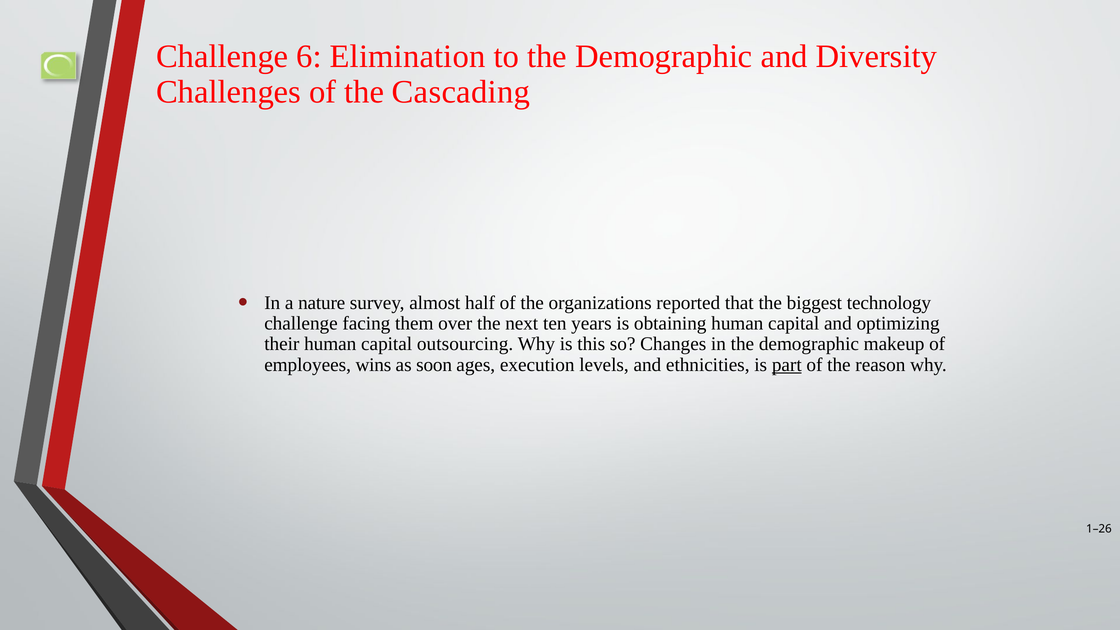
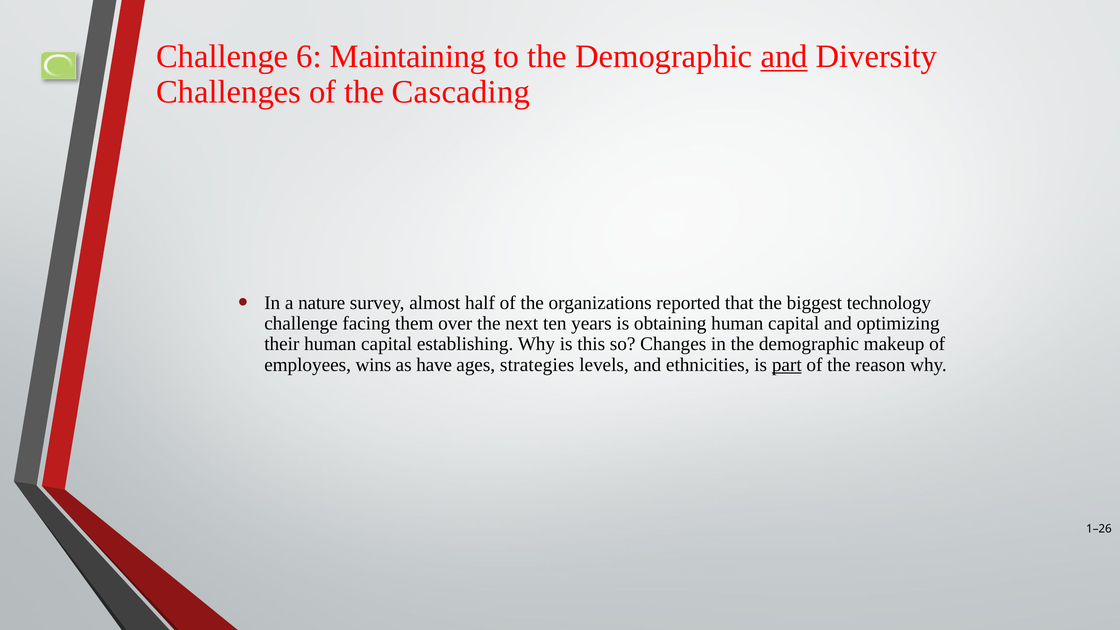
Elimination: Elimination -> Maintaining (408, 57)
and underline: none -> present (784, 57)
outsourcing: outsourcing -> establishing (465, 344)
soon: soon -> have (434, 365)
execution: execution -> strategies (537, 365)
